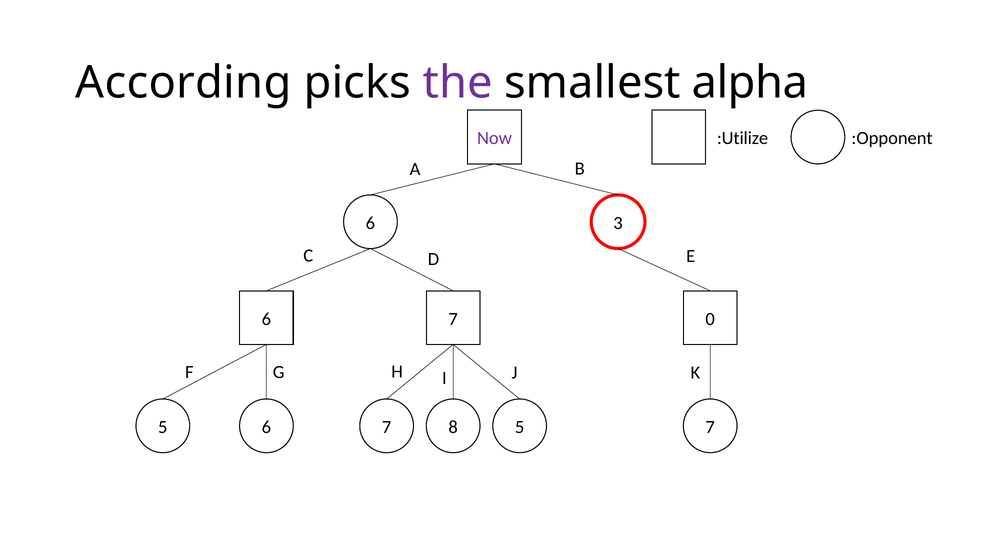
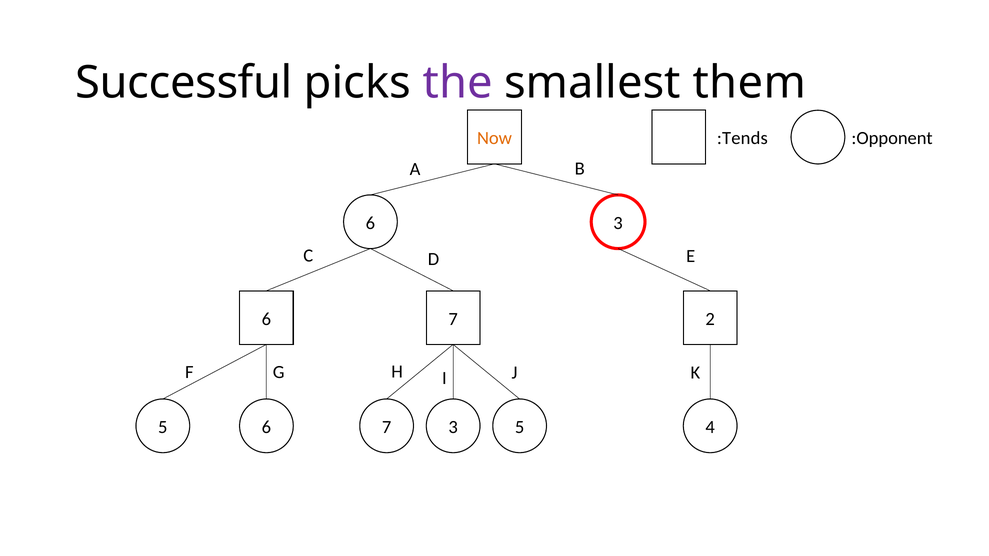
According: According -> Successful (184, 83)
alpha: alpha -> them (749, 83)
:Utilize: :Utilize -> :Tends (742, 138)
Now colour: purple -> orange (495, 138)
0: 0 -> 2 (710, 319)
7 8: 8 -> 3 (453, 427)
7: 7 -> 4 (710, 427)
